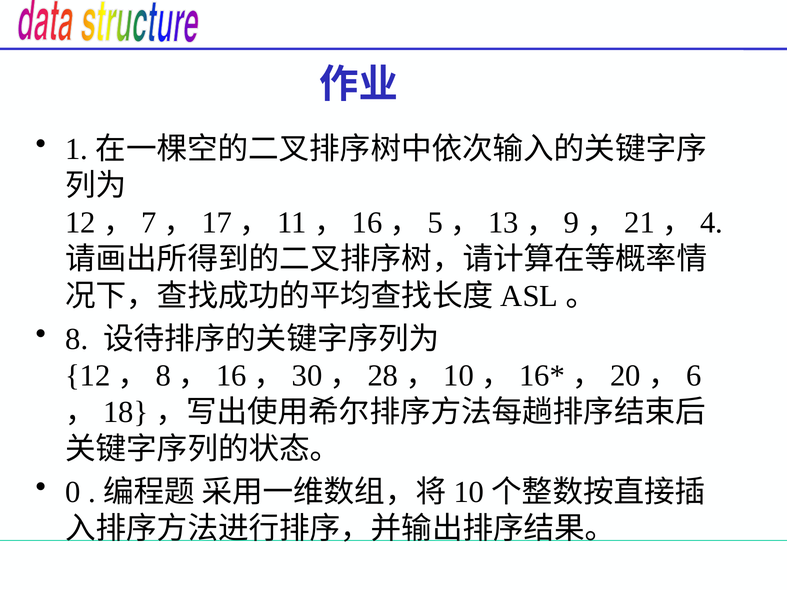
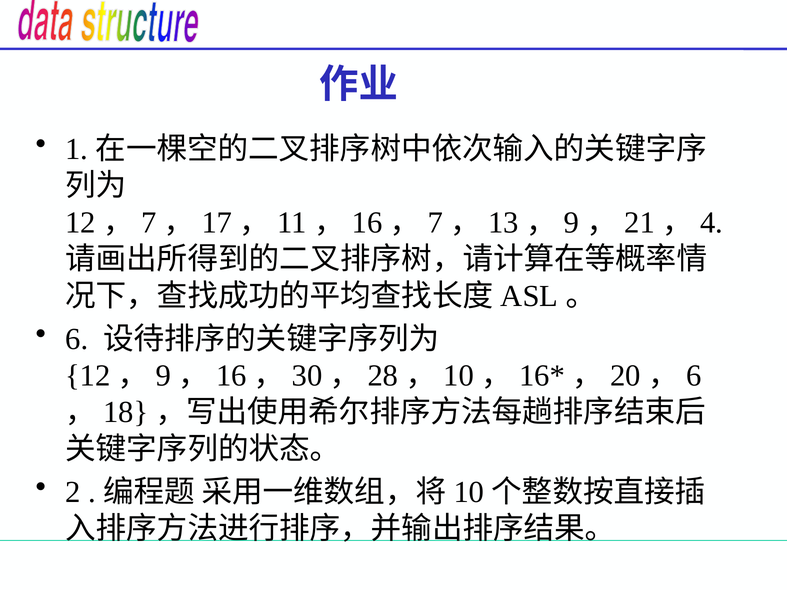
5: 5 -> 7 (435, 223)
8: 8 -> 6 (77, 339)
8: 8 -> 9 (163, 376)
0: 0 -> 2 (73, 492)
